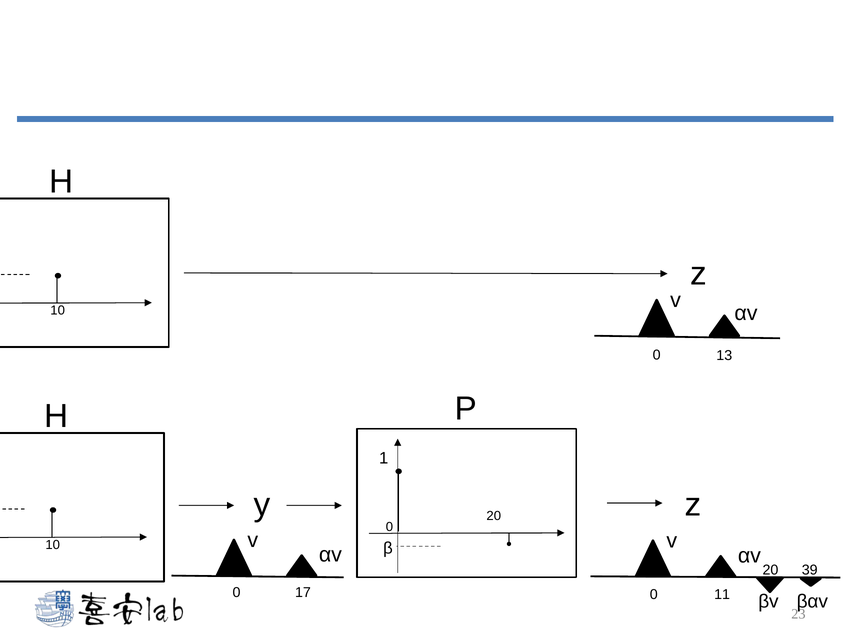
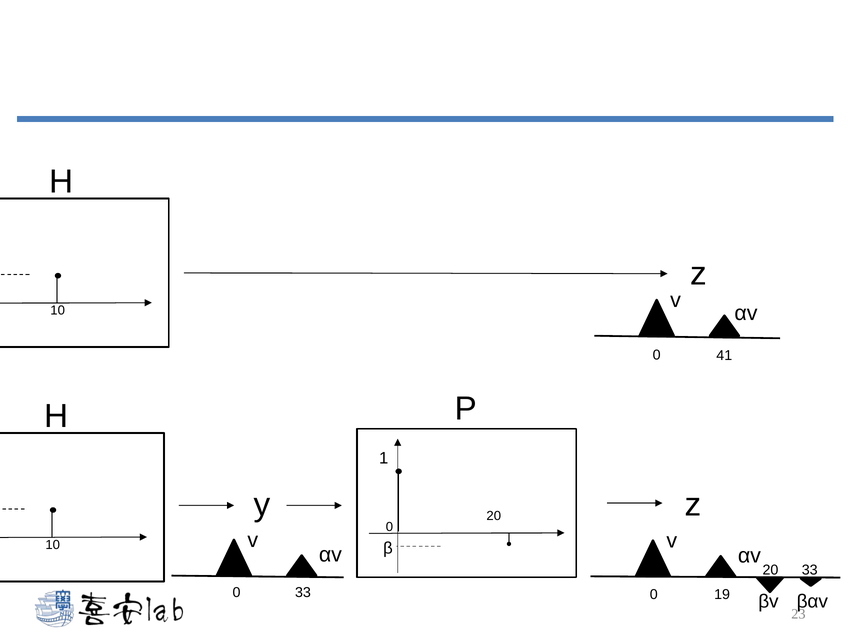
13: 13 -> 41 (724, 356)
20 39: 39 -> 33 (810, 570)
0 17: 17 -> 33 (303, 592)
11: 11 -> 19 (722, 594)
